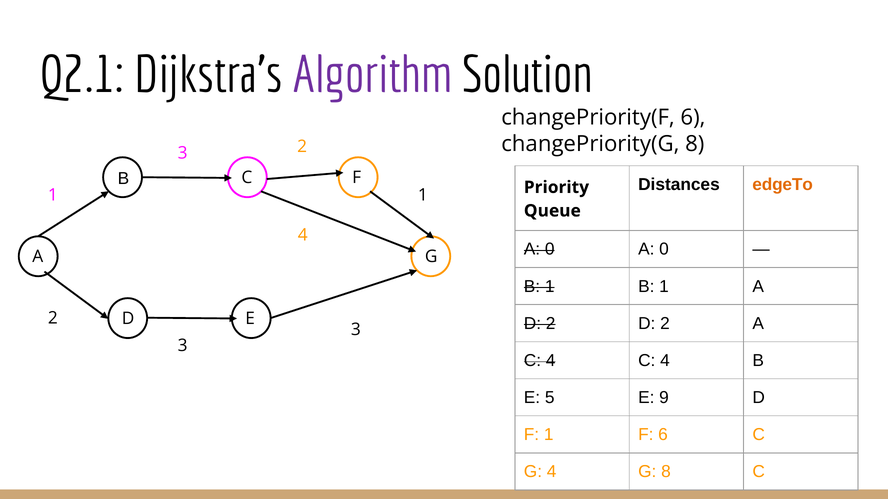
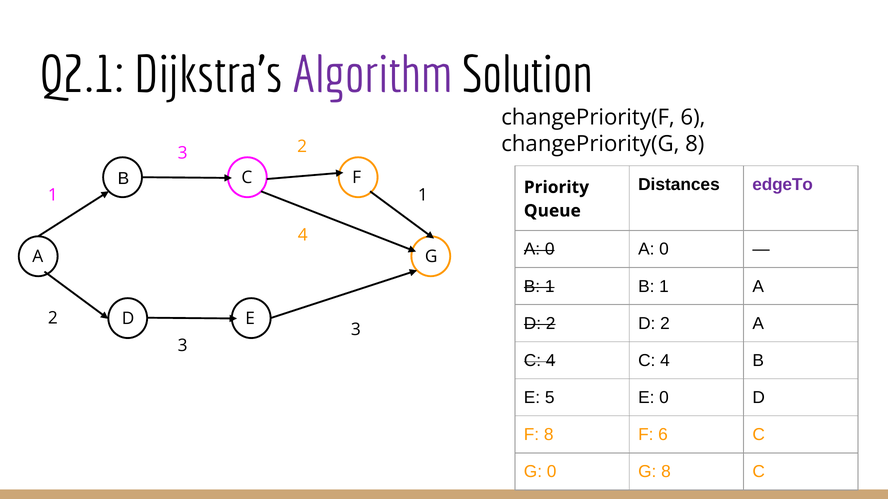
edgeTo colour: orange -> purple (783, 185)
E 9: 9 -> 0 (664, 398)
F 1: 1 -> 8 (549, 435)
G 4: 4 -> 0 (552, 472)
